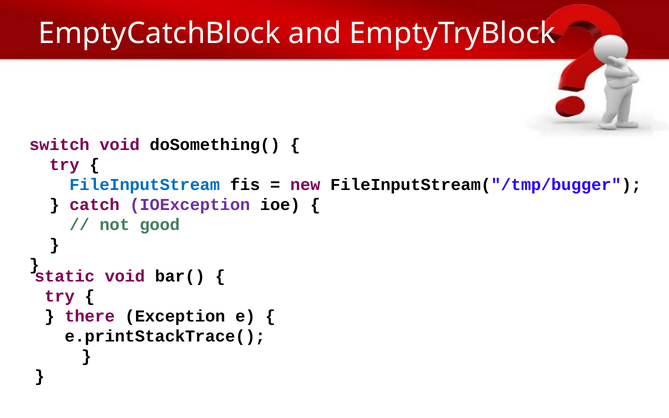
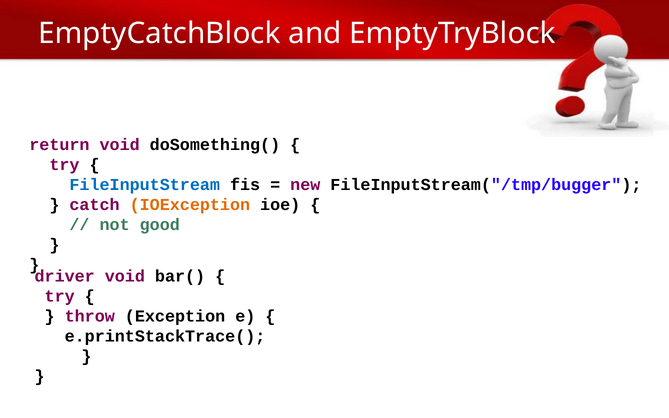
switch: switch -> return (59, 145)
IOException colour: purple -> orange (190, 205)
static: static -> driver (65, 276)
there: there -> throw (90, 316)
